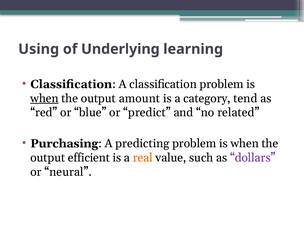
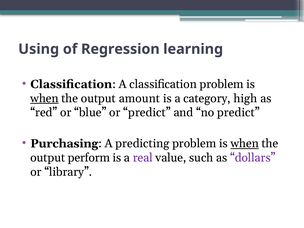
Underlying: Underlying -> Regression (120, 49)
tend: tend -> high (245, 98)
no related: related -> predict (238, 113)
when underline: none -> present (245, 144)
efficient: efficient -> perform (89, 158)
real colour: orange -> purple (143, 158)
neural: neural -> library (68, 172)
